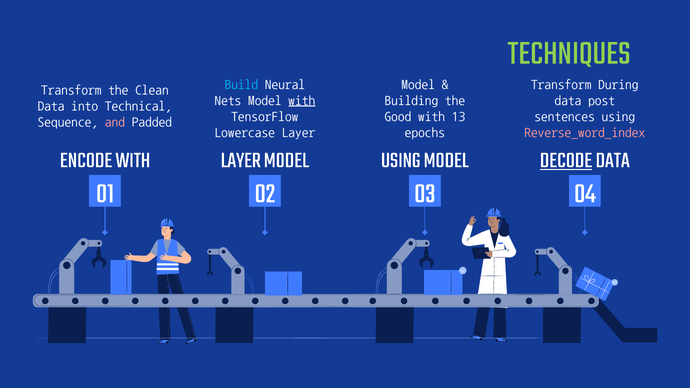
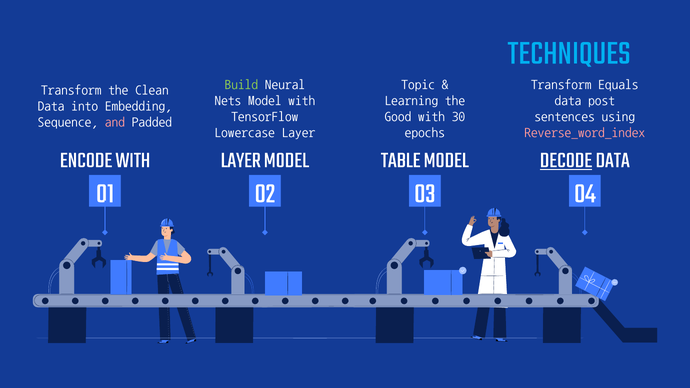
TECHNIQUES colour: light green -> light blue (569, 52)
Build colour: light blue -> light green (241, 84)
Model: Model -> Topic (418, 84)
During: During -> Equals (618, 84)
with underline: present -> none (302, 100)
Building: Building -> Learning (411, 100)
Technical: Technical -> Embedding (138, 106)
13: 13 -> 30 (458, 116)
USING: USING -> TABLE (401, 160)
